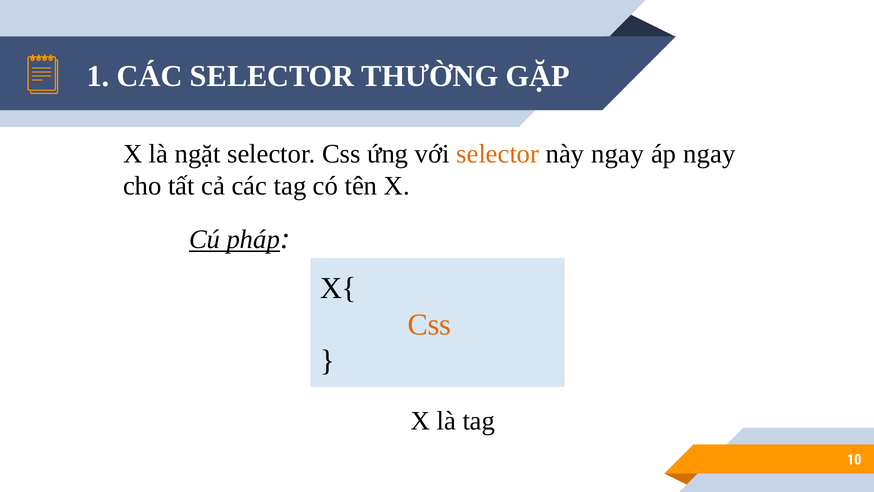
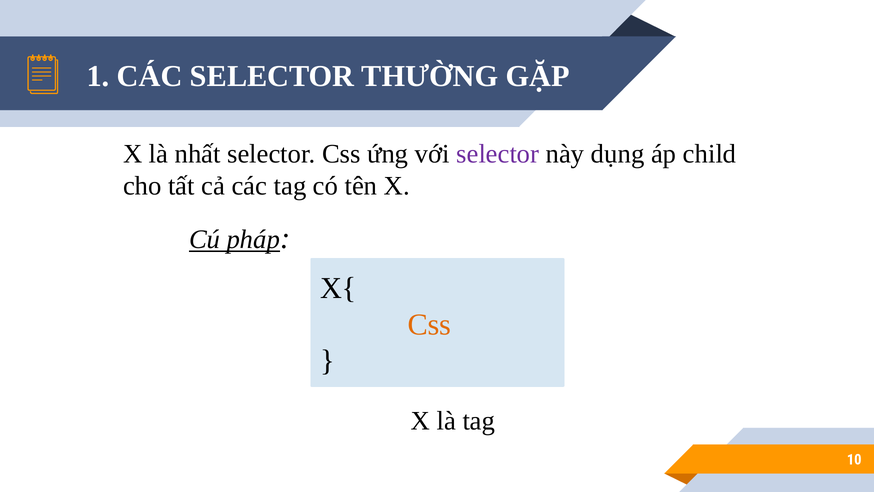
ngặt: ngặt -> nhất (198, 154)
selector colour: orange -> purple (498, 154)
này ngay: ngay -> dụng (618, 154)
áp ngay: ngay -> child (710, 154)
